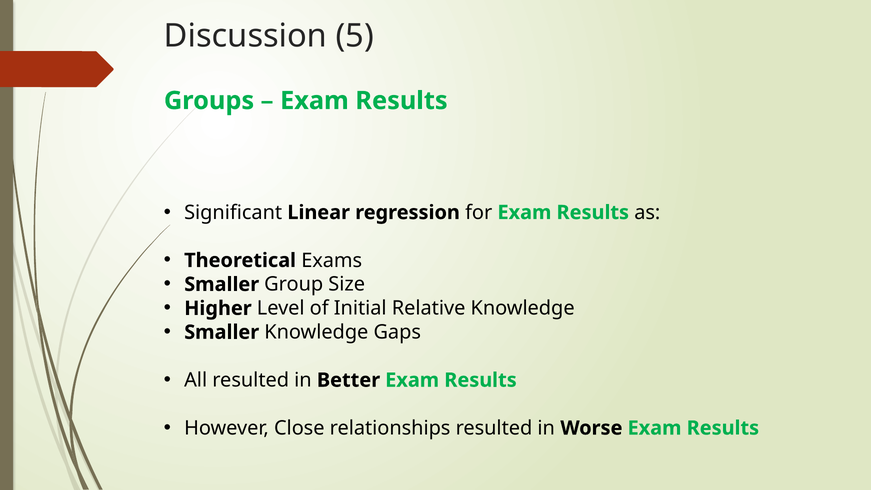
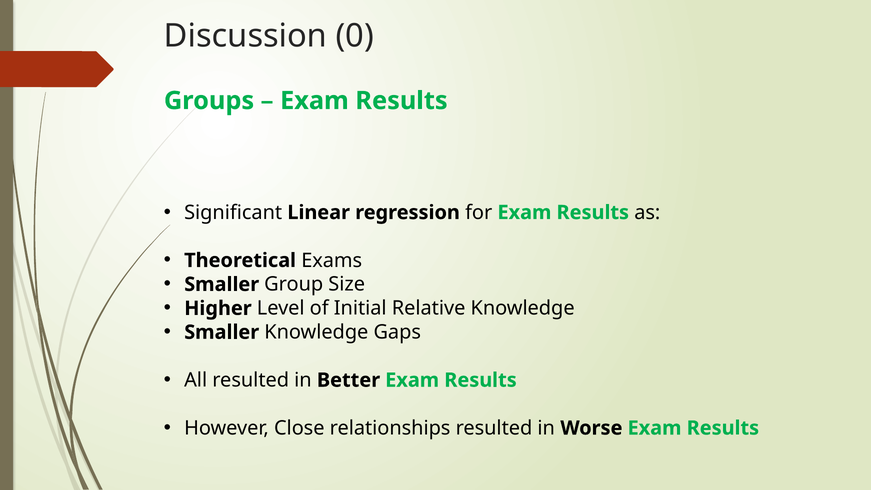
5: 5 -> 0 (355, 36)
